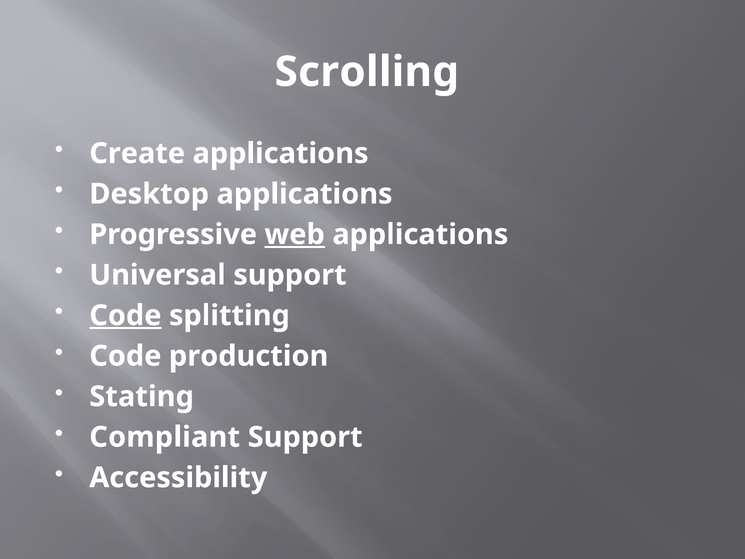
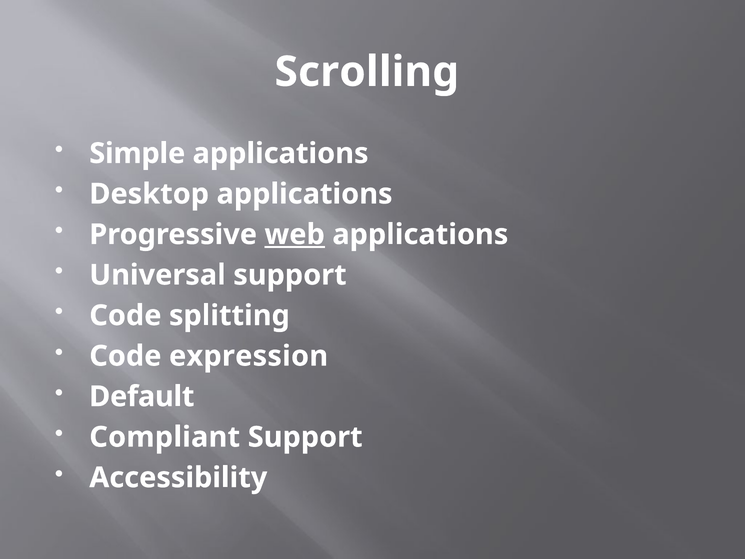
Create: Create -> Simple (137, 153)
Code underline: present -> none (125, 315)
production: production -> expression (249, 356)
Stating: Stating -> Default (142, 396)
